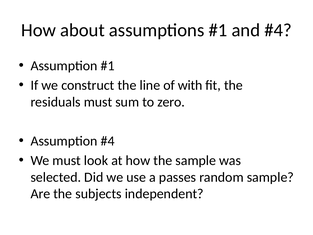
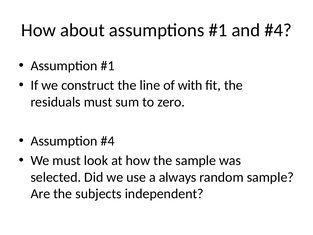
passes: passes -> always (178, 177)
